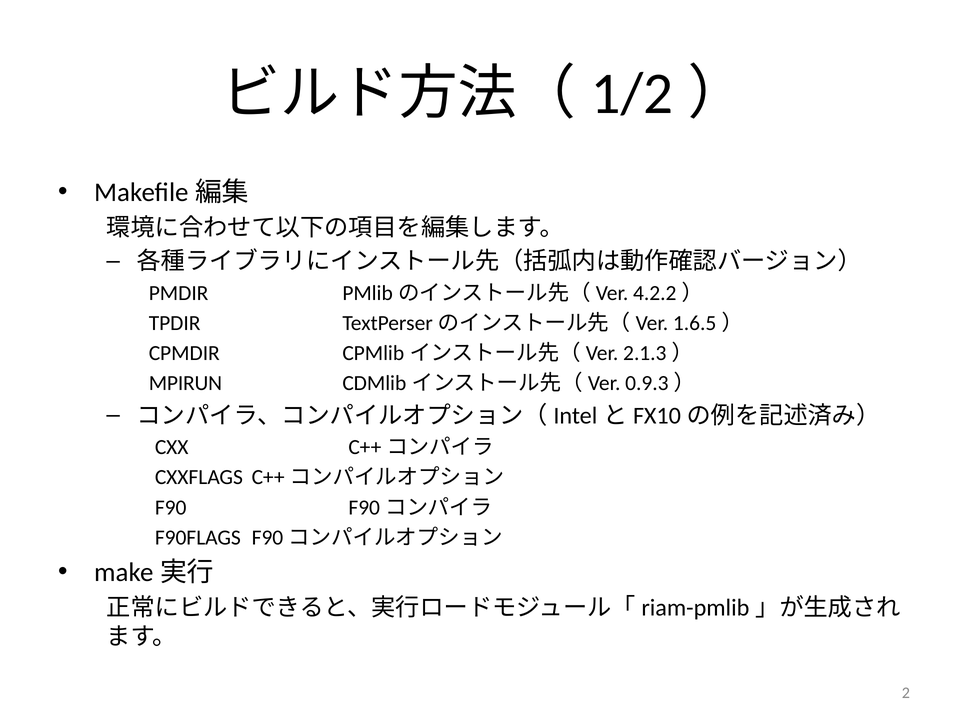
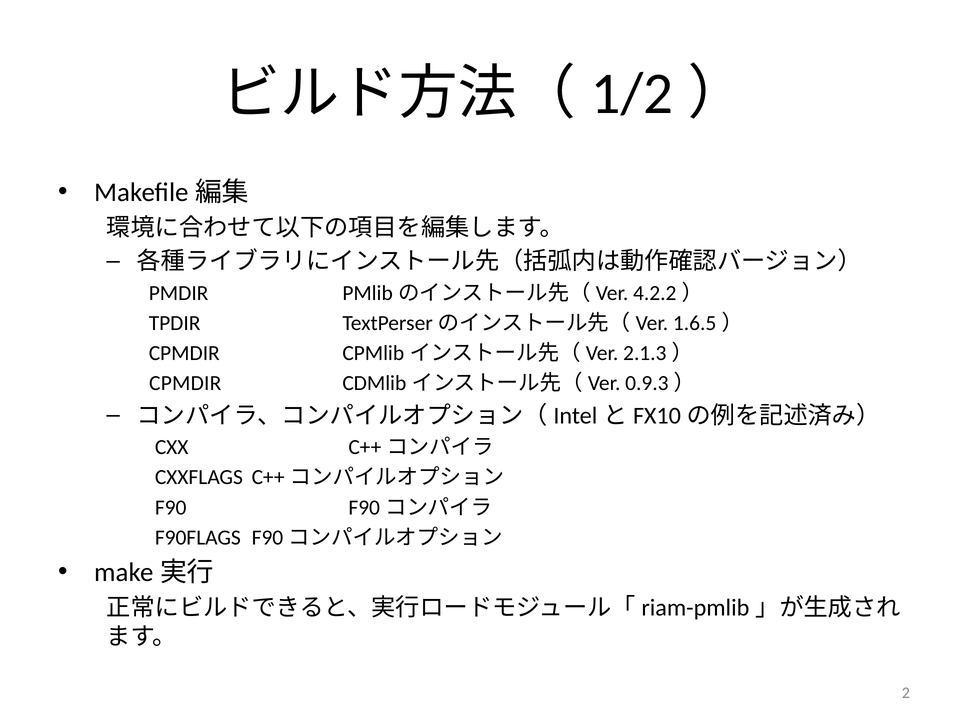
MPIRUN: MPIRUN -> CPMDIR (185, 383)
